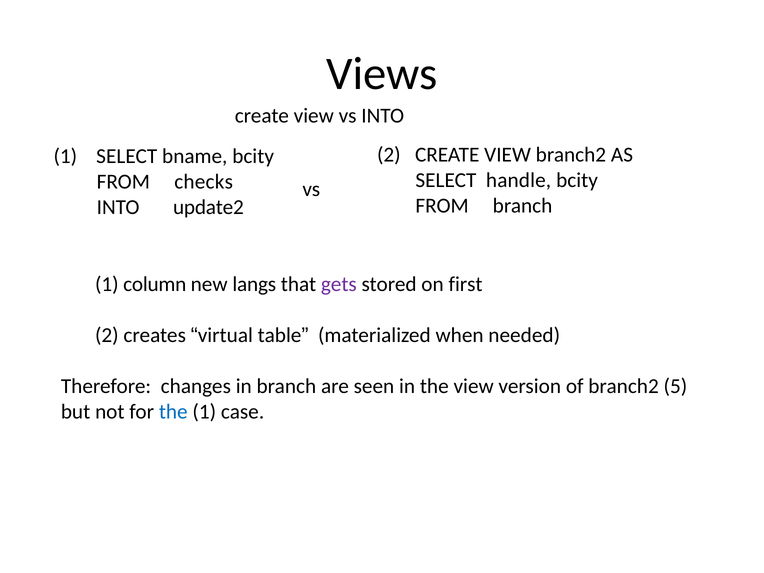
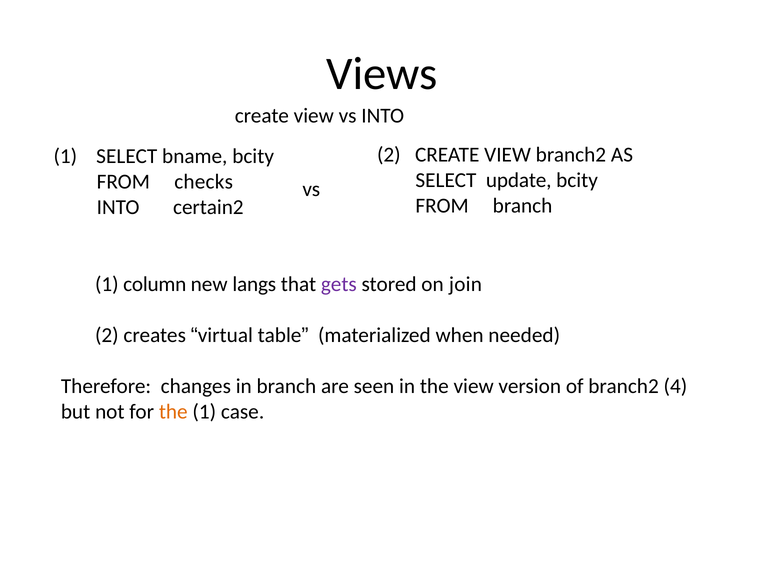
handle: handle -> update (519, 180)
update2: update2 -> certain2 (208, 207)
first: first -> join (465, 284)
5: 5 -> 4 (675, 386)
the colour: blue -> orange (173, 412)
